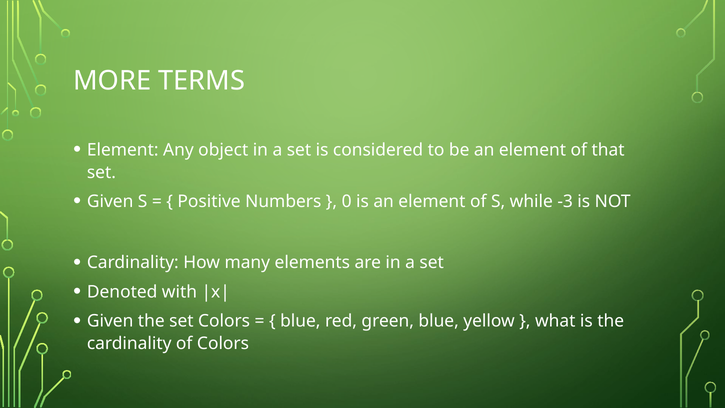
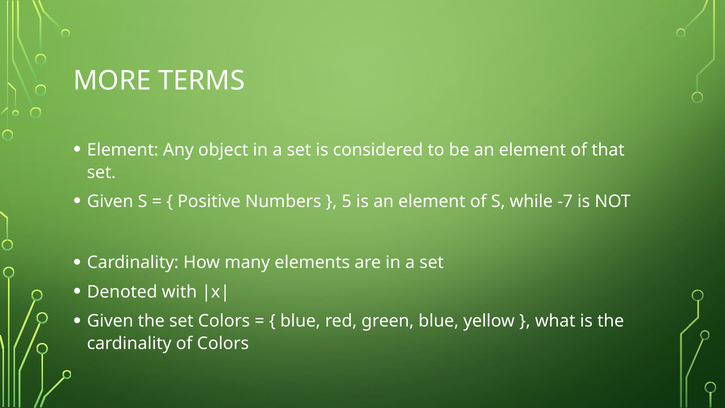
0: 0 -> 5 (347, 202)
-3: -3 -> -7 (565, 202)
